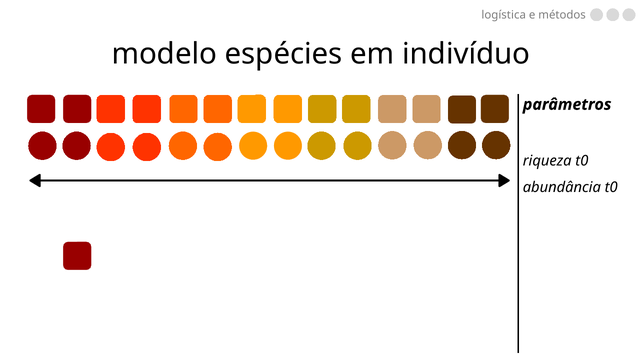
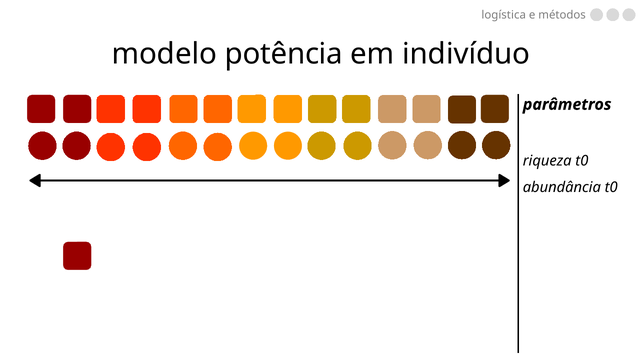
espécies: espécies -> potência (284, 54)
